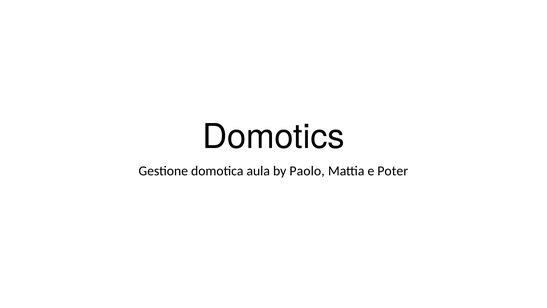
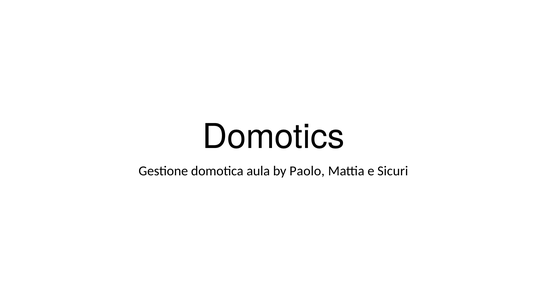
Poter: Poter -> Sicuri (393, 171)
